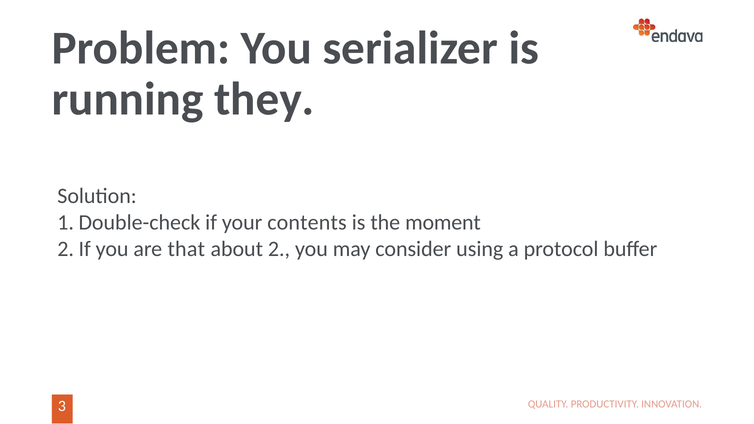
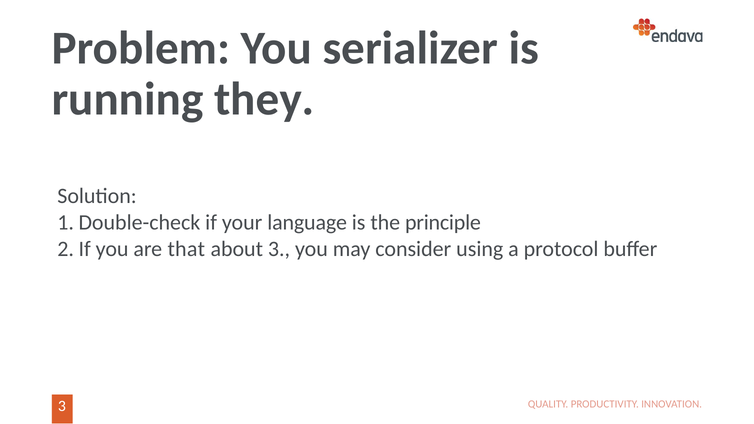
contents: contents -> language (307, 222)
moment: moment -> principle (443, 222)
about 2: 2 -> 3 (279, 249)
